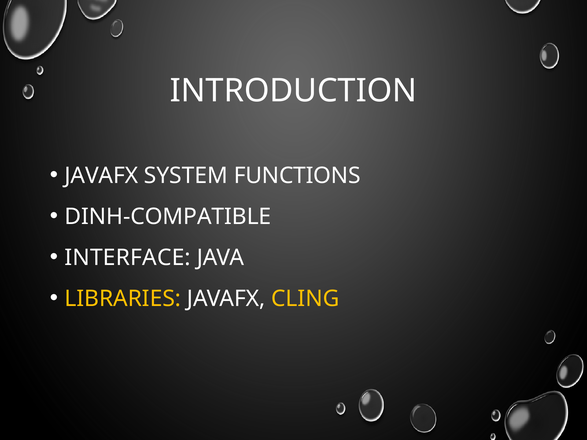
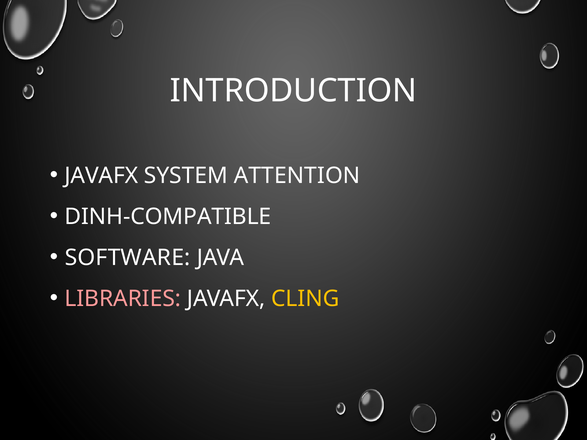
FUNCTIONS: FUNCTIONS -> ATTENTION (297, 176)
INTERFACE: INTERFACE -> SOFTWARE (128, 258)
LIBRARIES colour: yellow -> pink (123, 299)
